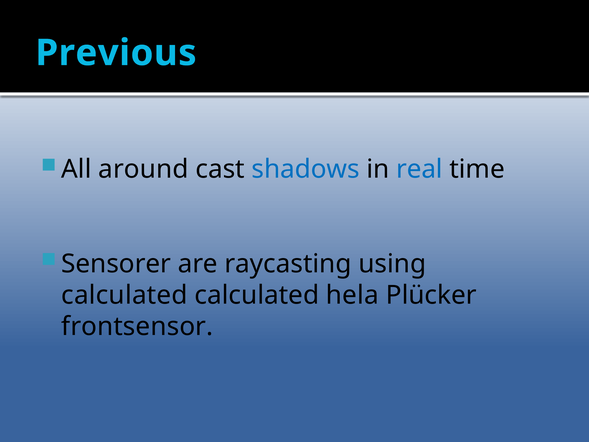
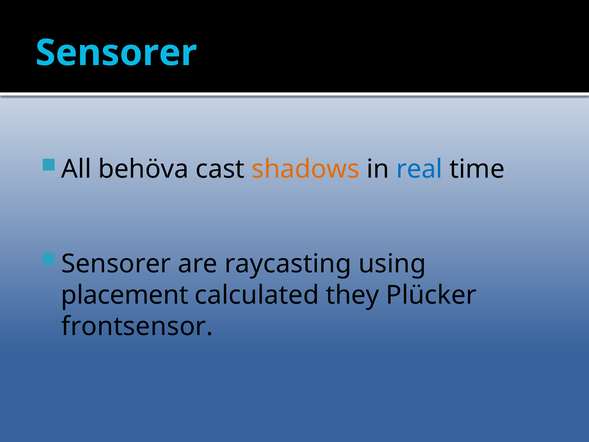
Previous: Previous -> Sensorer (116, 53)
around: around -> behöva (144, 169)
shadows colour: blue -> orange (306, 169)
calculated: calculated -> placement (125, 295)
hela: hela -> they (353, 295)
